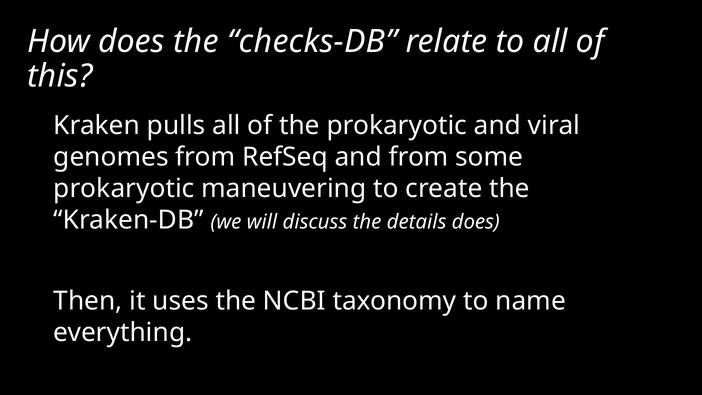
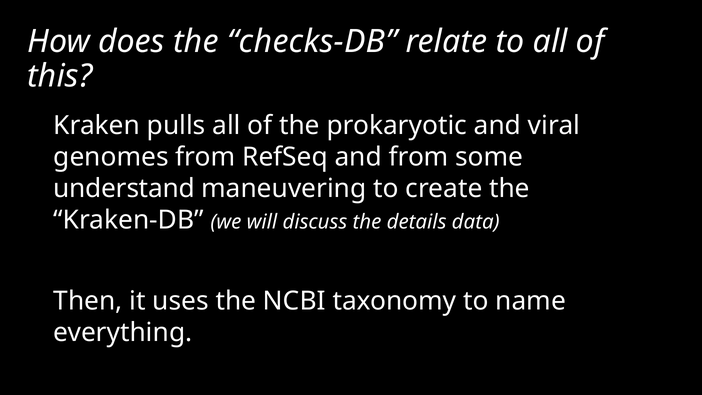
prokaryotic: prokaryotic -> understand (124, 188)
details does: does -> data (476, 222)
